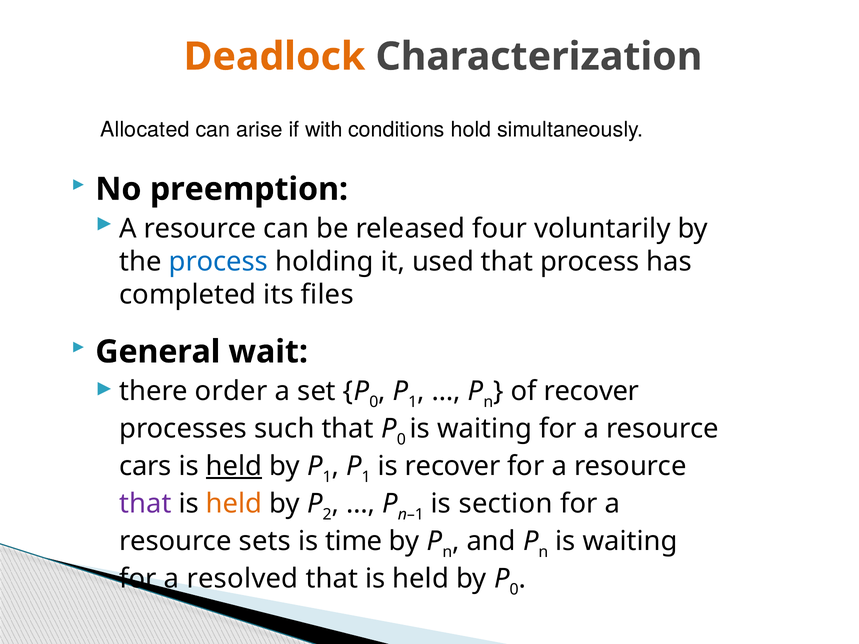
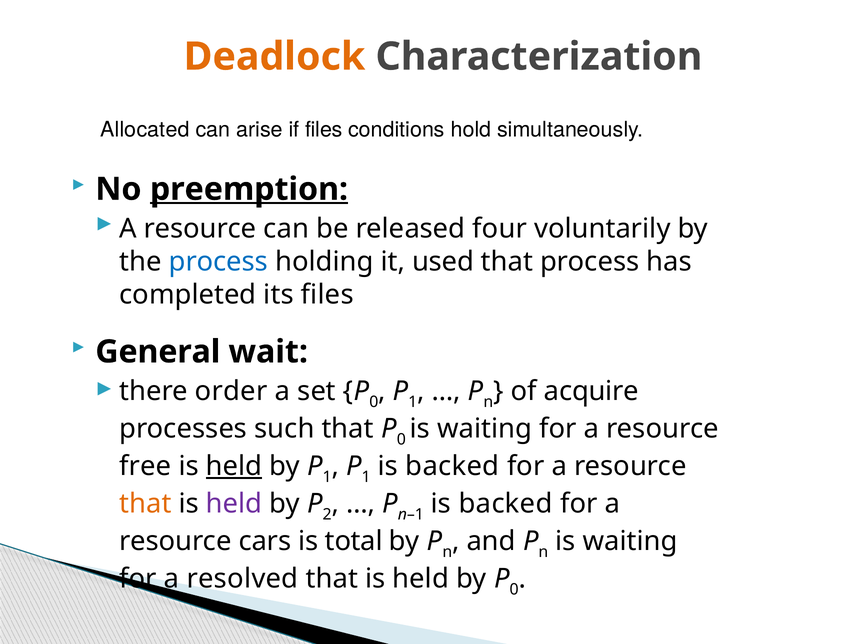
if with: with -> files (324, 130)
preemption underline: none -> present (249, 189)
of recover: recover -> acquire (591, 391)
cars: cars -> free (145, 466)
recover: recover -> backed (452, 466)
that colour: purple -> orange (145, 504)
held colour: orange -> purple (234, 504)
section: section -> backed (506, 504)
sets: sets -> cars (265, 541)
time: time -> total (354, 541)
